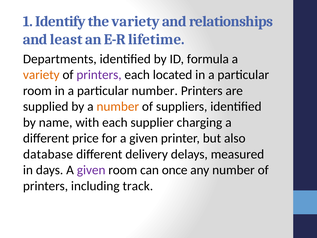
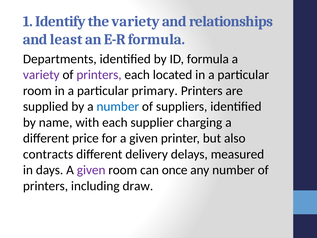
E-R lifetime: lifetime -> formula (156, 39)
variety colour: orange -> purple (41, 75)
particular number: number -> primary (155, 91)
number colour: orange -> blue (118, 106)
database: database -> contracts (48, 154)
track: track -> draw (138, 186)
